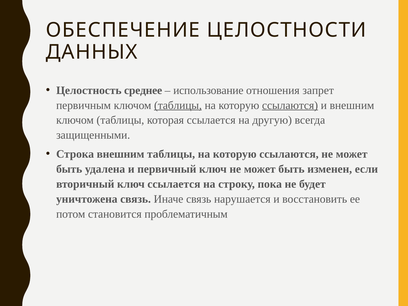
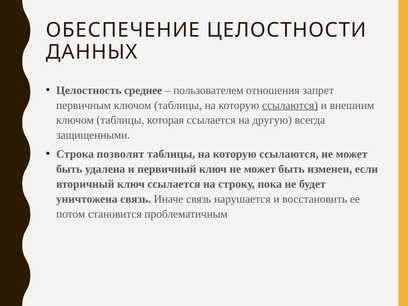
использование: использование -> пользователем (208, 90)
таблицы underline: present -> none (178, 105)
Строка внешним: внешним -> позволят (120, 154)
